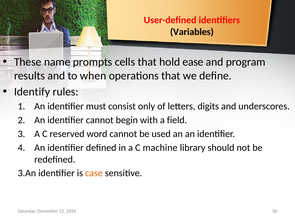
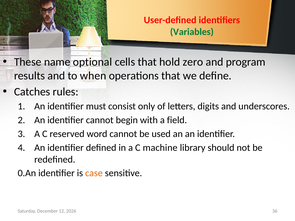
Variables colour: black -> green (192, 32)
prompts: prompts -> optional (93, 62)
ease: ease -> zero (193, 62)
Identify: Identify -> Catches (32, 92)
3.An: 3.An -> 0.An (27, 173)
